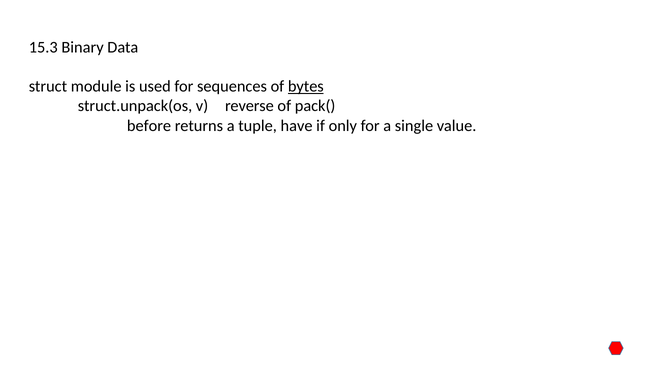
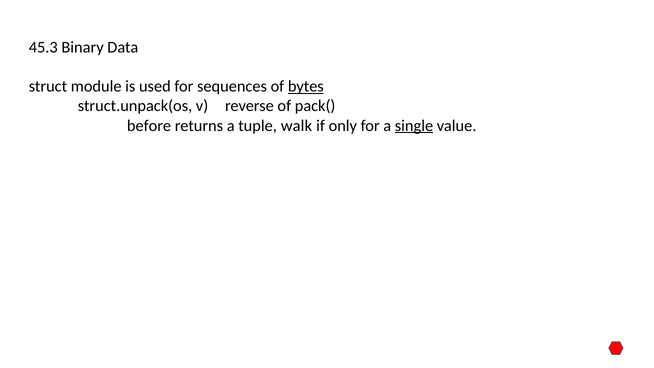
15.3: 15.3 -> 45.3 (43, 47)
have: have -> walk (296, 126)
single underline: none -> present (414, 126)
